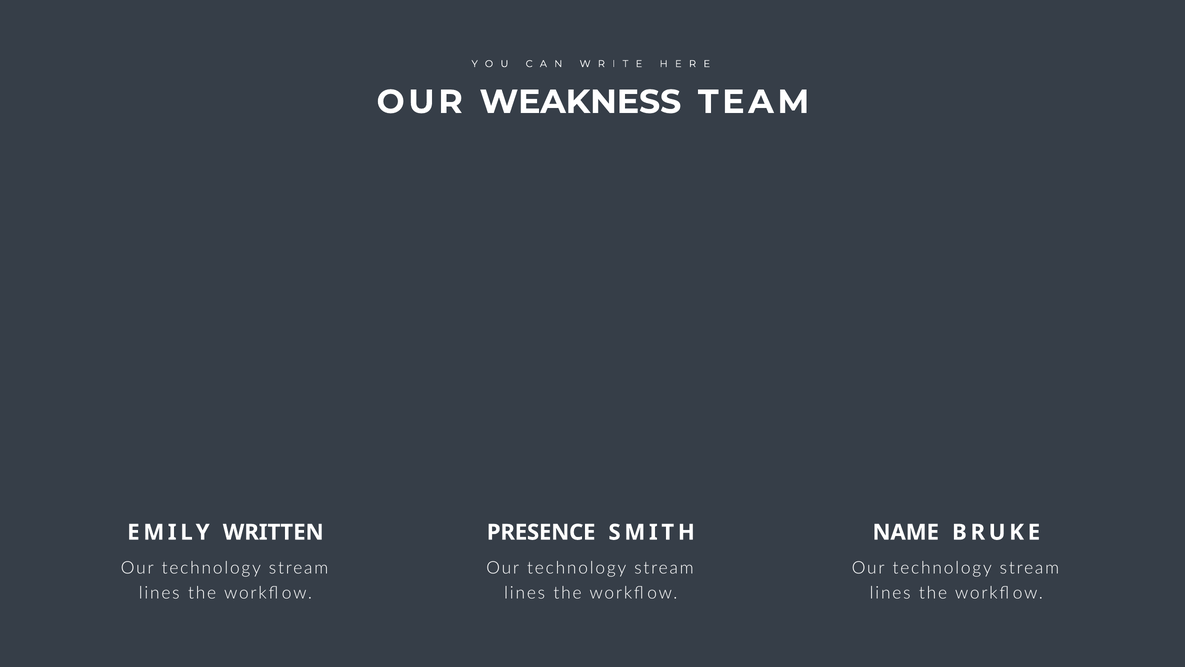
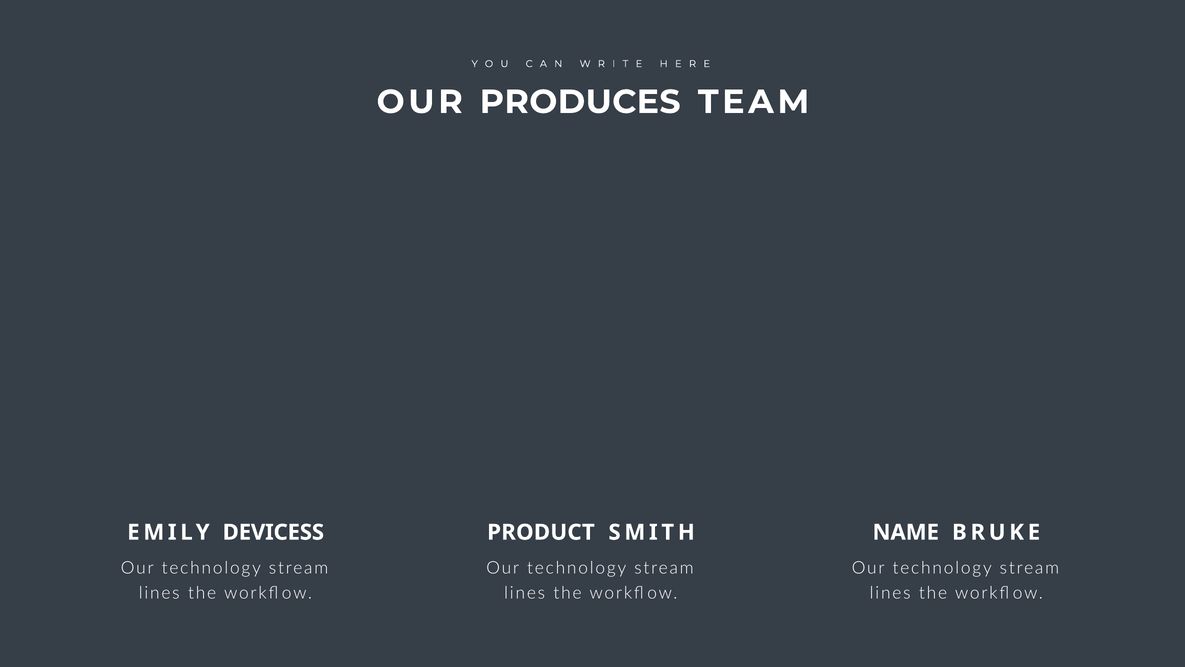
WEAKNESS: WEAKNESS -> PRODUCES (580, 102)
WRITTEN: WRITTEN -> DEVICESS (273, 532)
PRESENCE: PRESENCE -> PRODUCT (541, 532)
